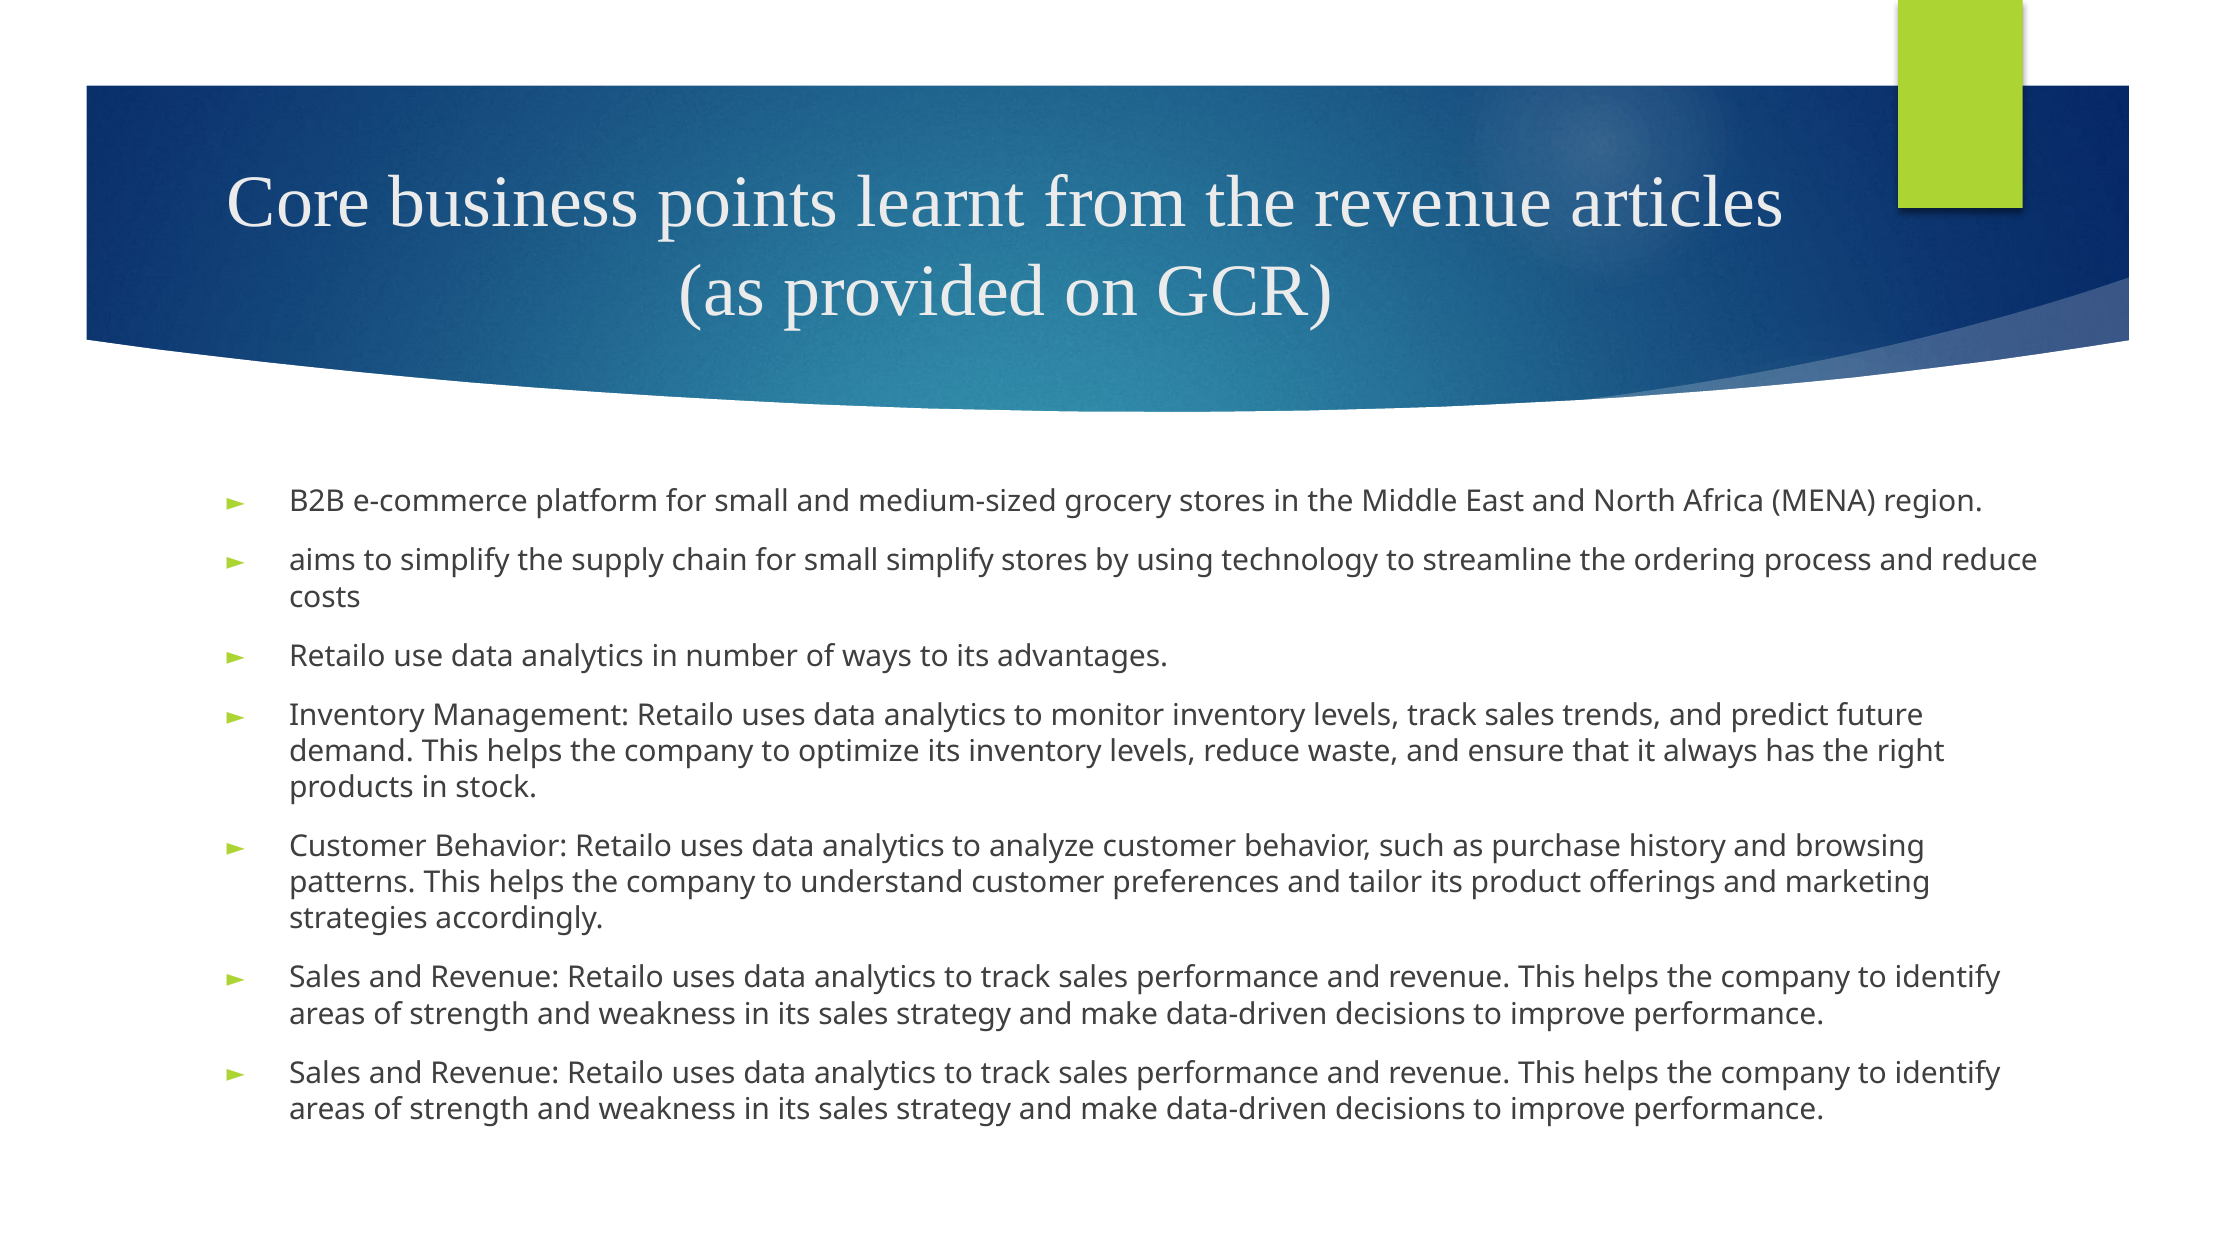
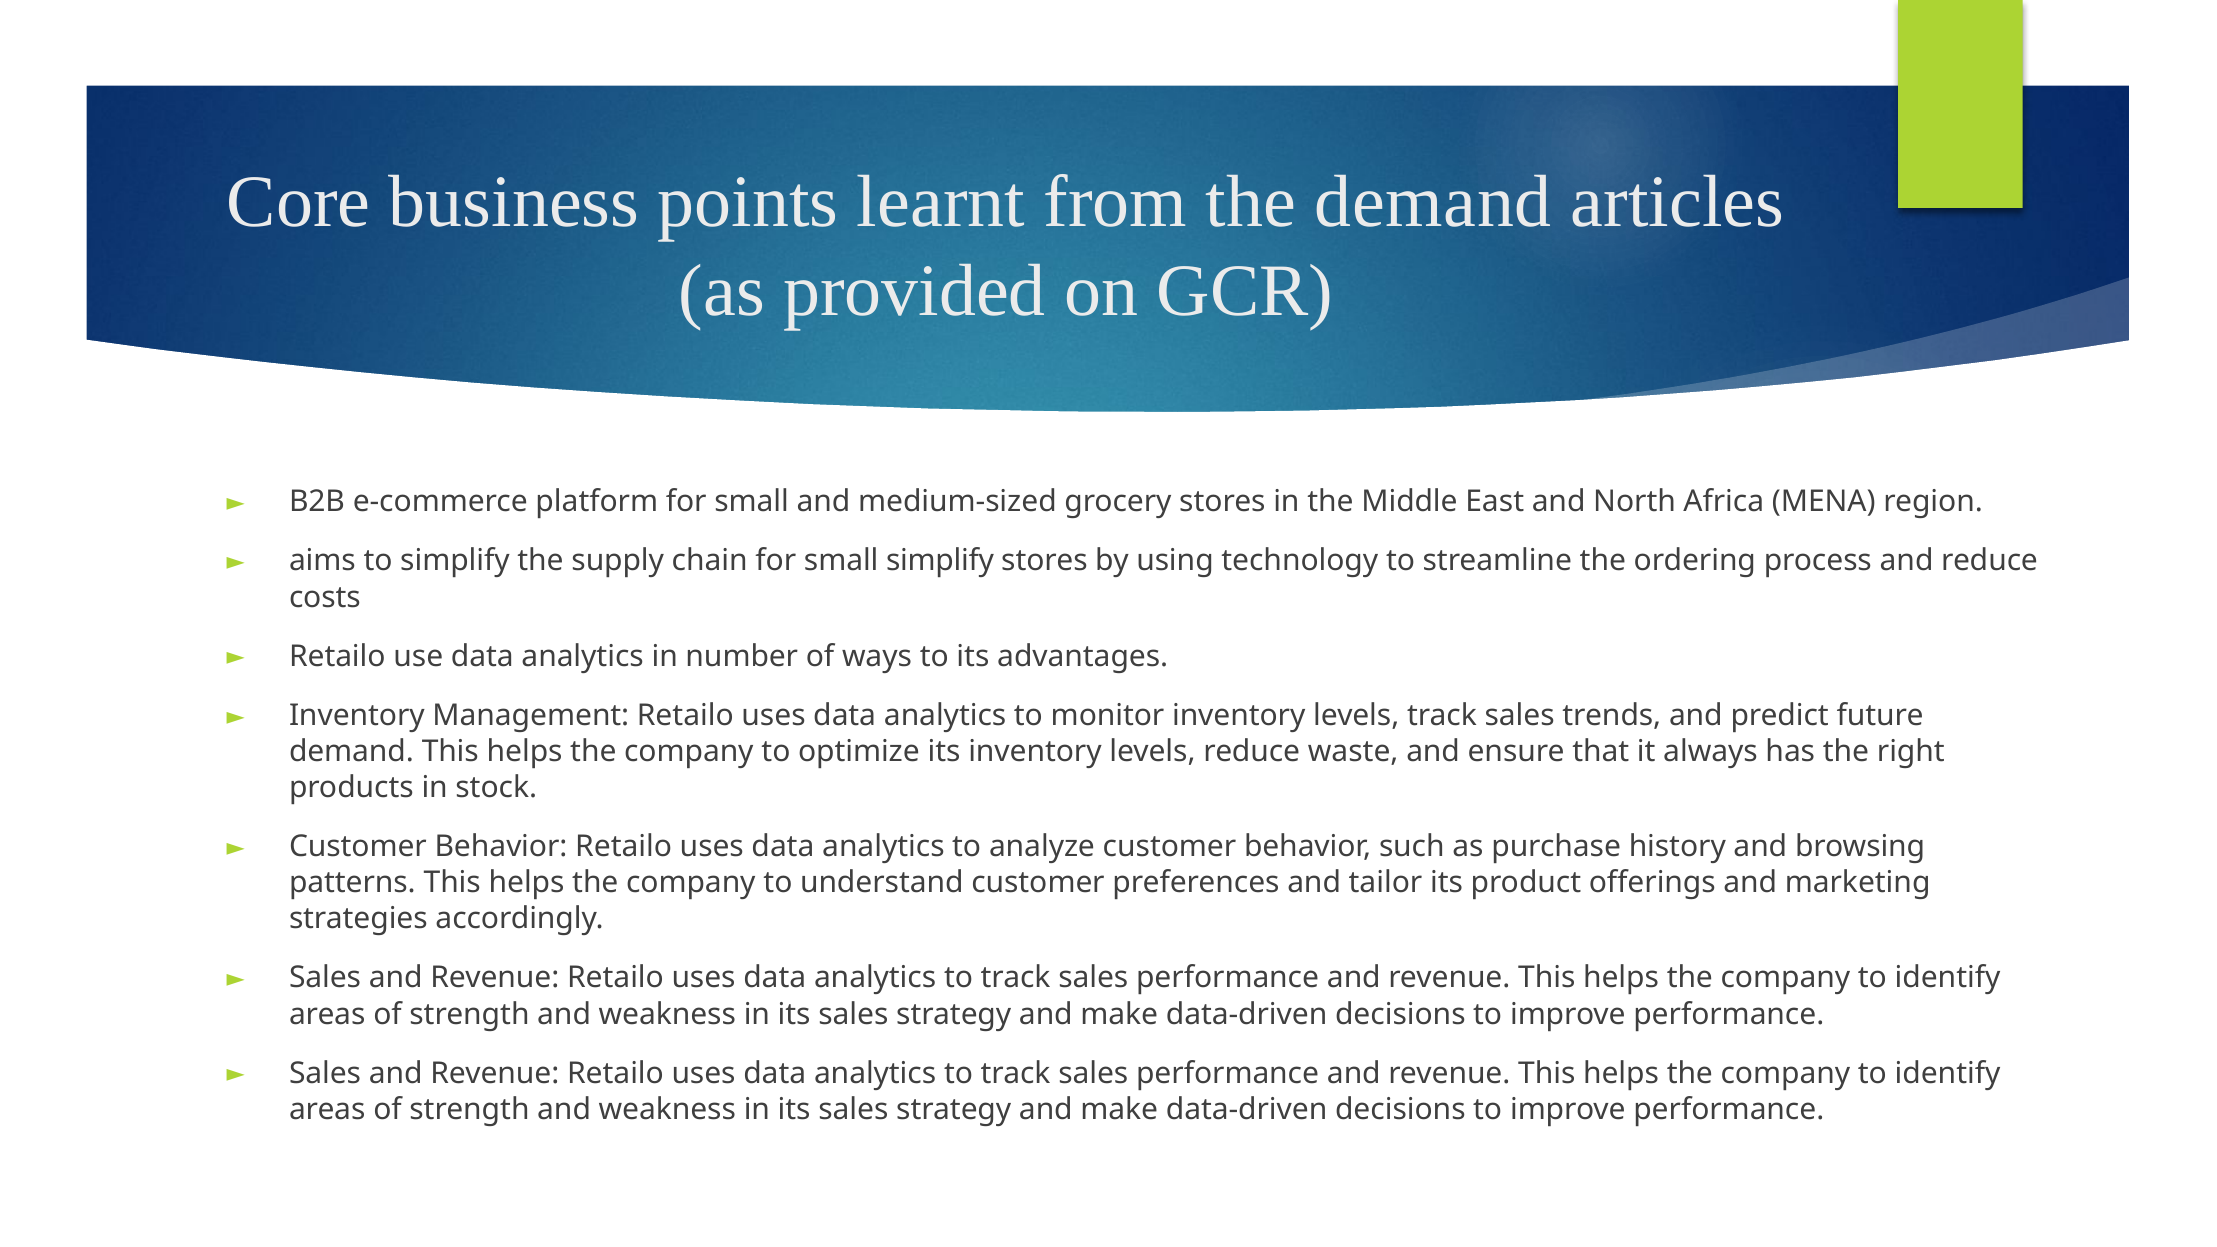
the revenue: revenue -> demand (1433, 202)
